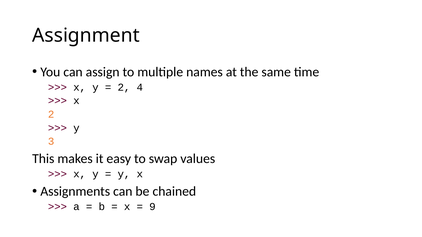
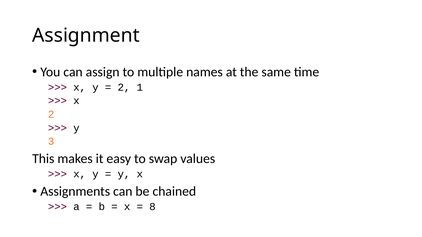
4: 4 -> 1 (140, 87)
9: 9 -> 8 (152, 207)
